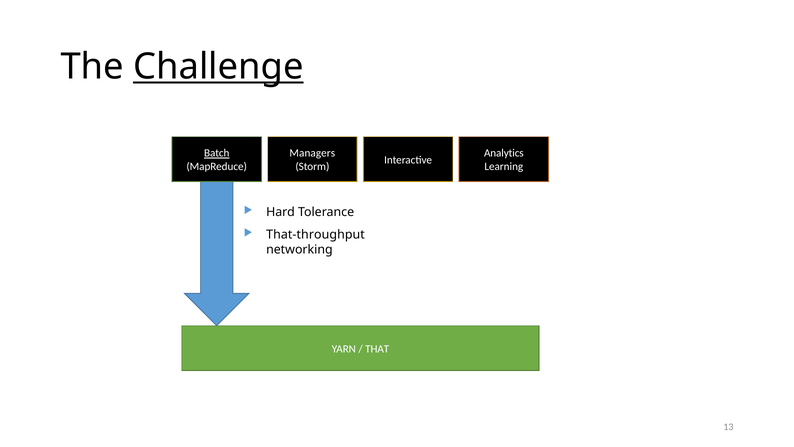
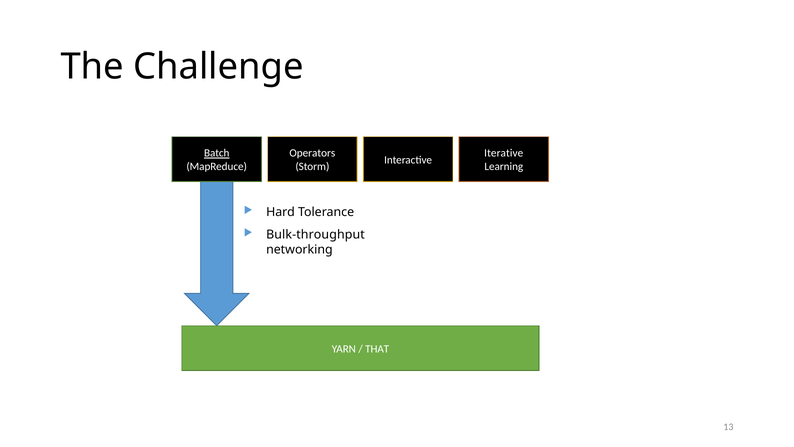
Challenge underline: present -> none (218, 67)
Managers: Managers -> Operators (312, 153)
Analytics: Analytics -> Iterative (504, 153)
That-throughput: That-throughput -> Bulk-throughput (315, 235)
